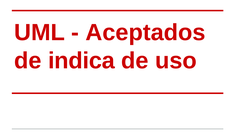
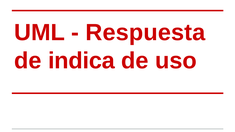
Aceptados: Aceptados -> Respuesta (145, 33)
